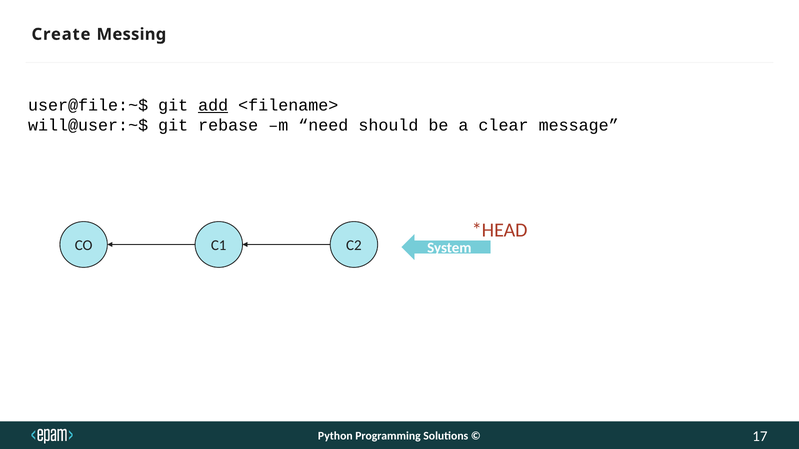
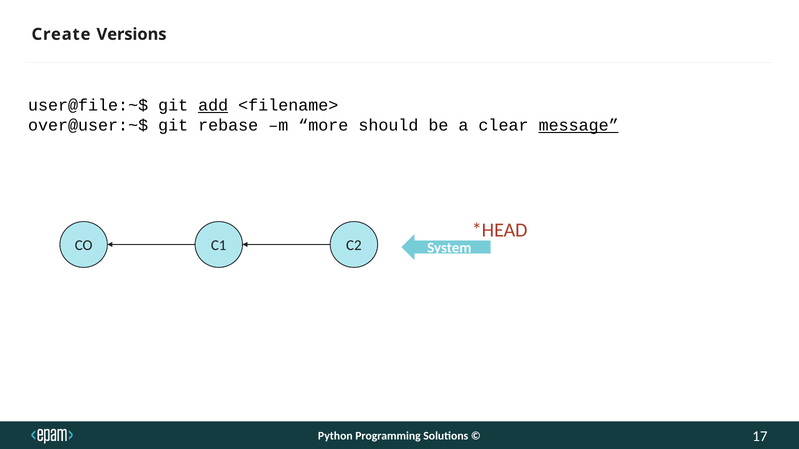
Messing: Messing -> Versions (132, 34)
will@user:~$: will@user:~$ -> over@user:~$ (88, 126)
need: need -> more (323, 126)
message underline: none -> present (579, 126)
